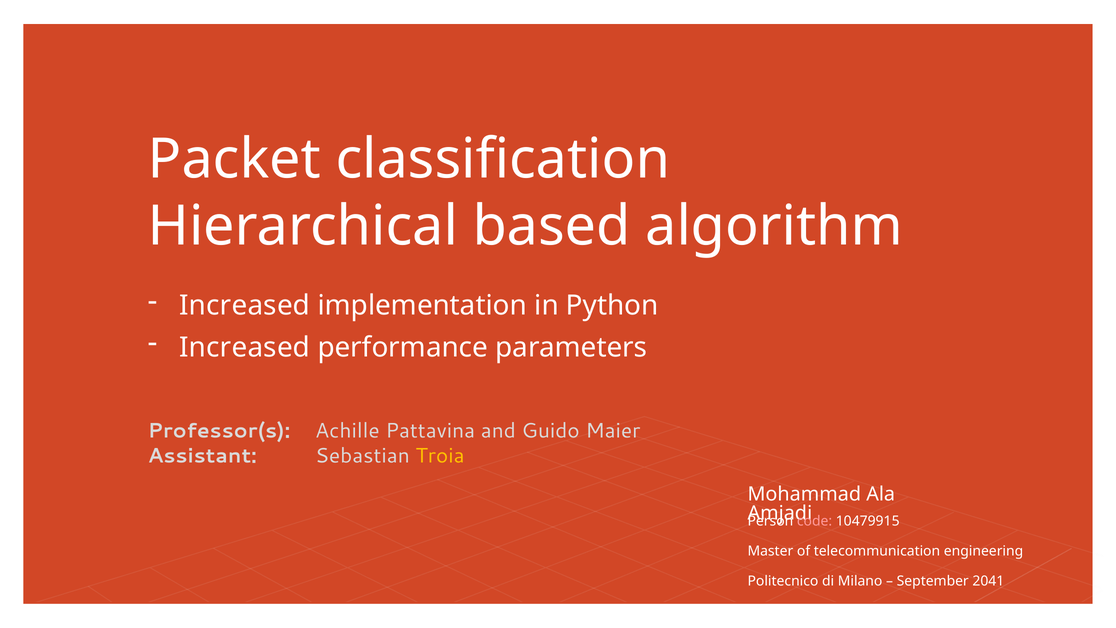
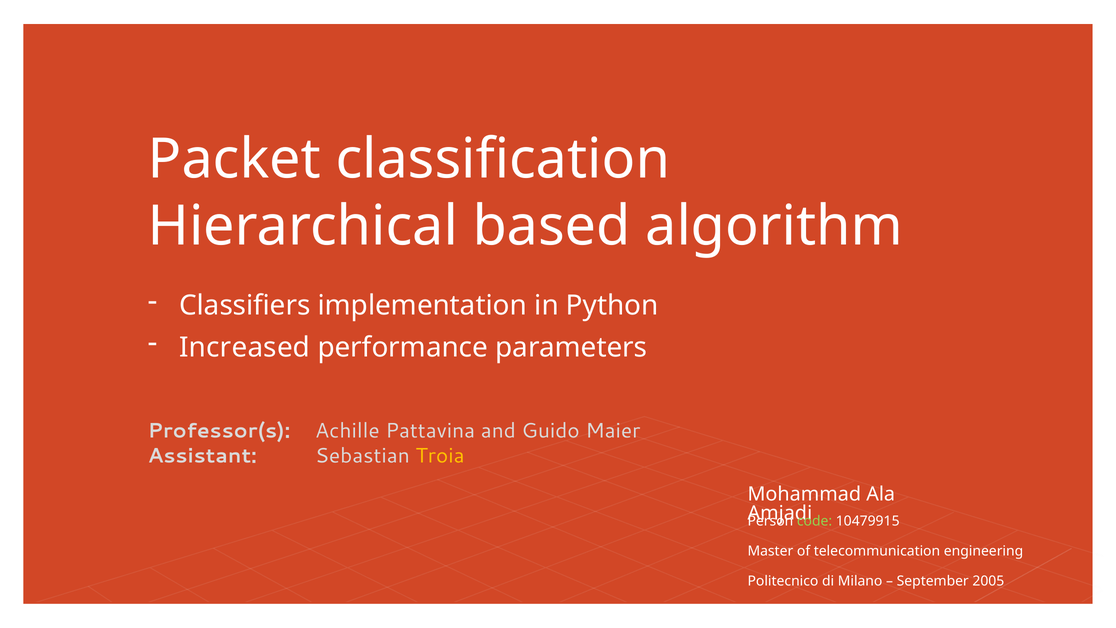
Increased: Increased -> Classifiers (245, 305)
code colour: pink -> light green (815, 521)
2041: 2041 -> 2005 (988, 581)
